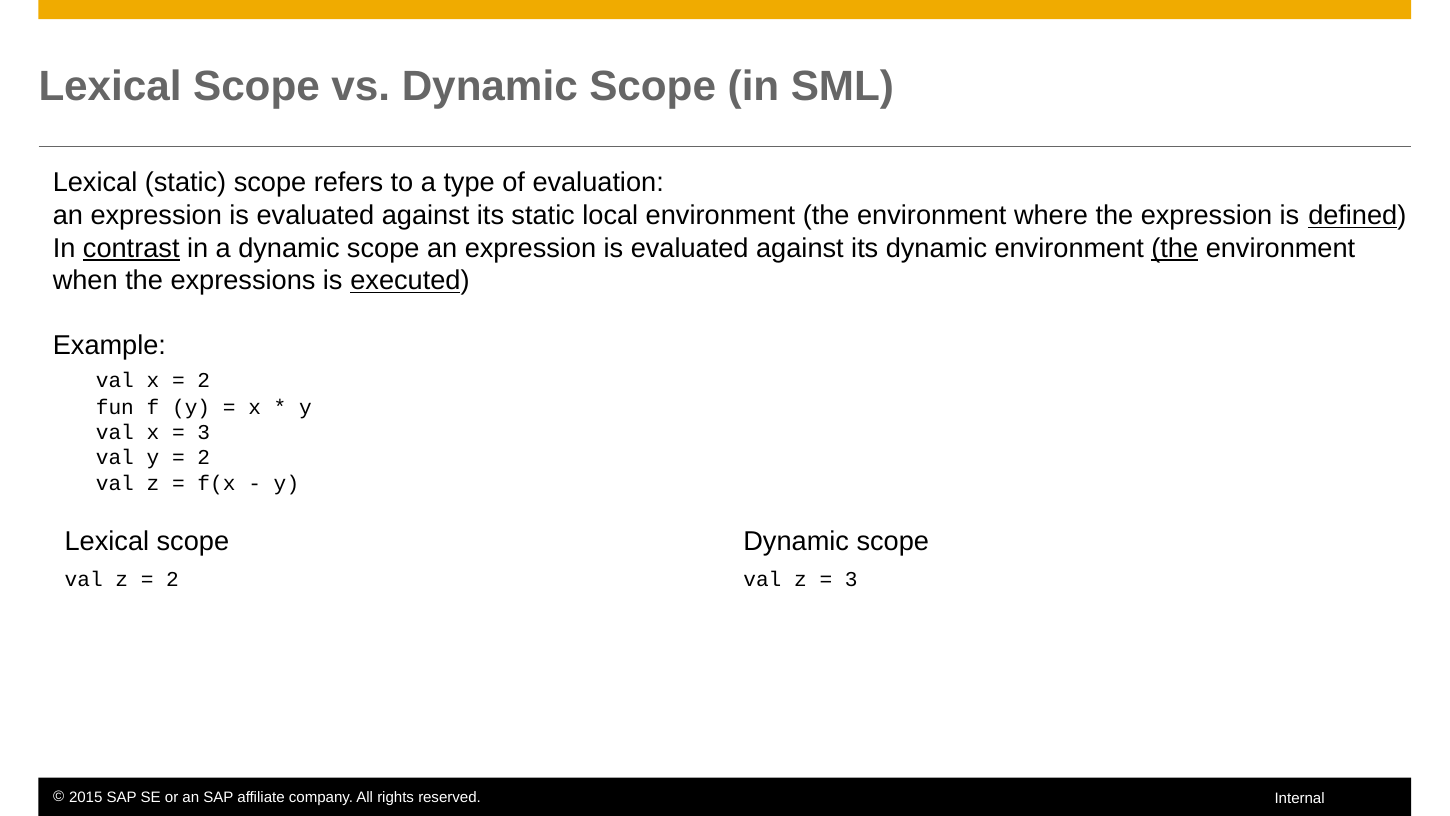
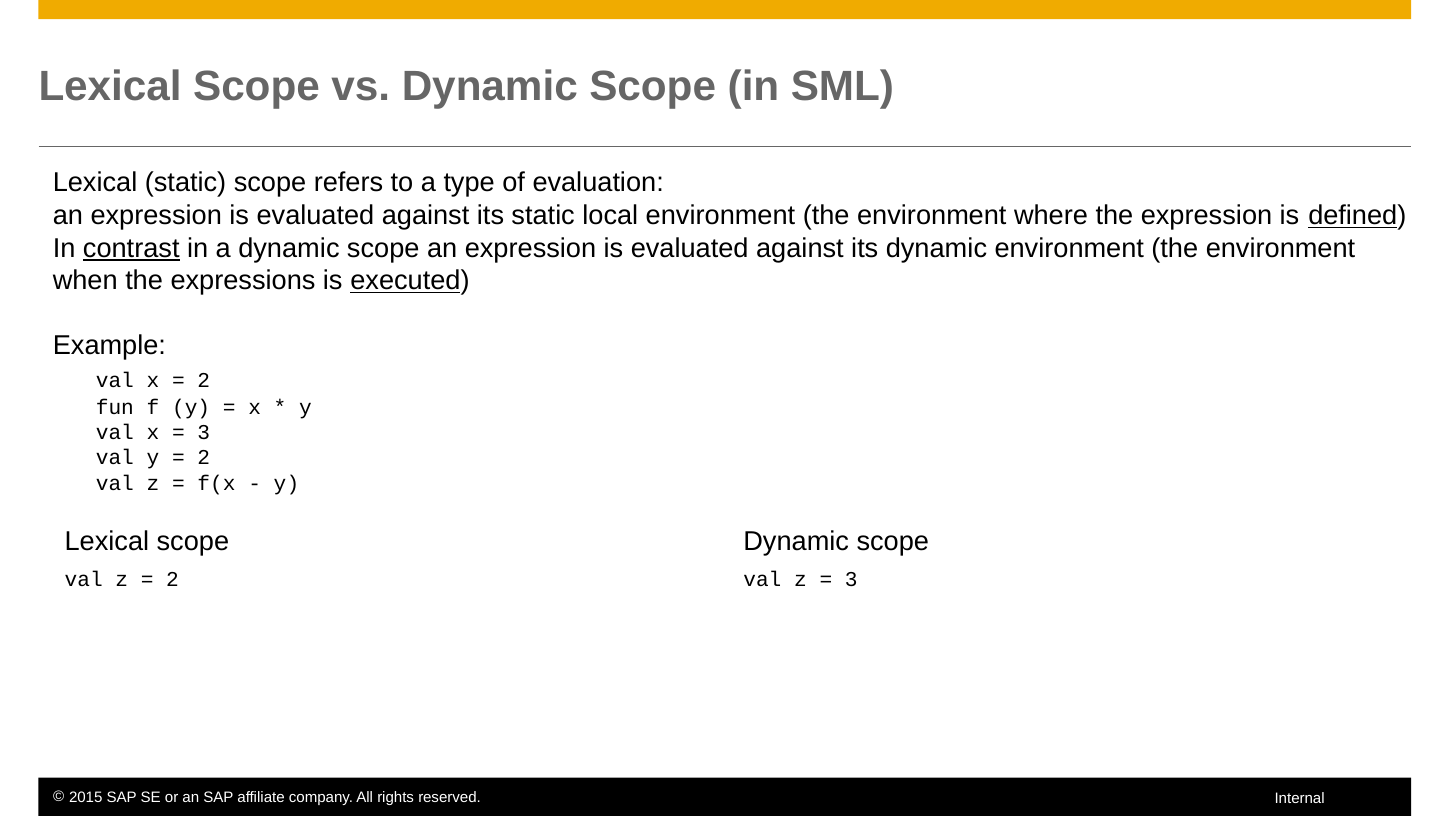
the underline: present -> none (1175, 248)
